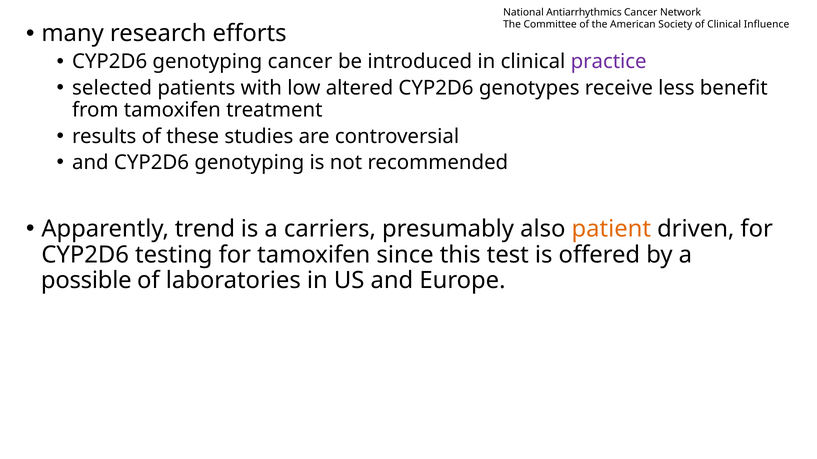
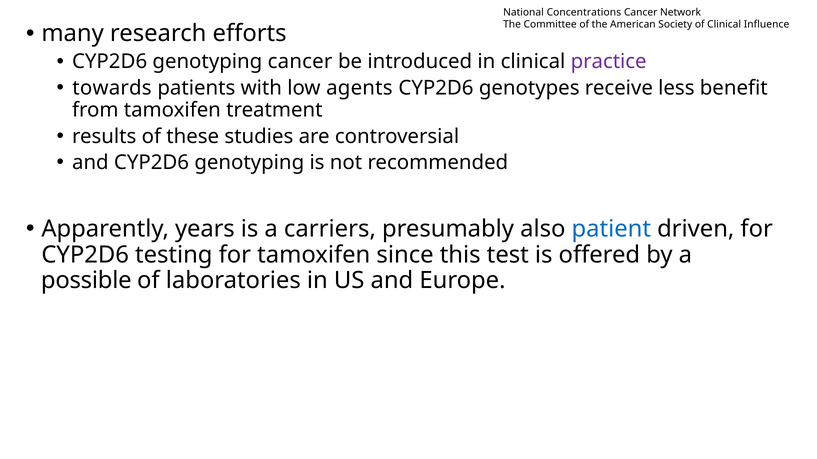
Antiarrhythmics: Antiarrhythmics -> Concentrations (584, 12)
selected: selected -> towards (112, 88)
altered: altered -> agents (359, 88)
trend: trend -> years (205, 229)
patient colour: orange -> blue (611, 229)
